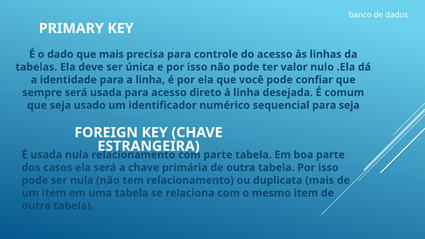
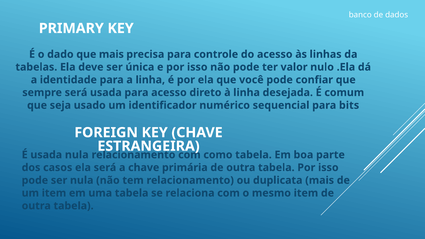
para seja: seja -> bits (349, 105)
parte: parte -> como (218, 155)
